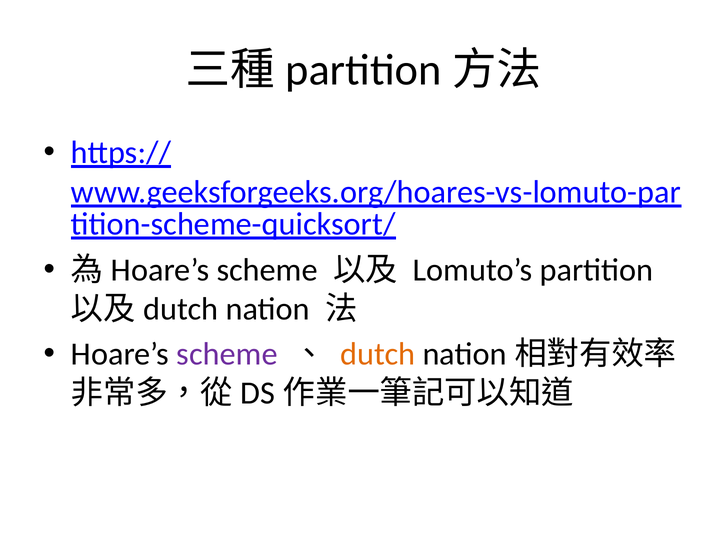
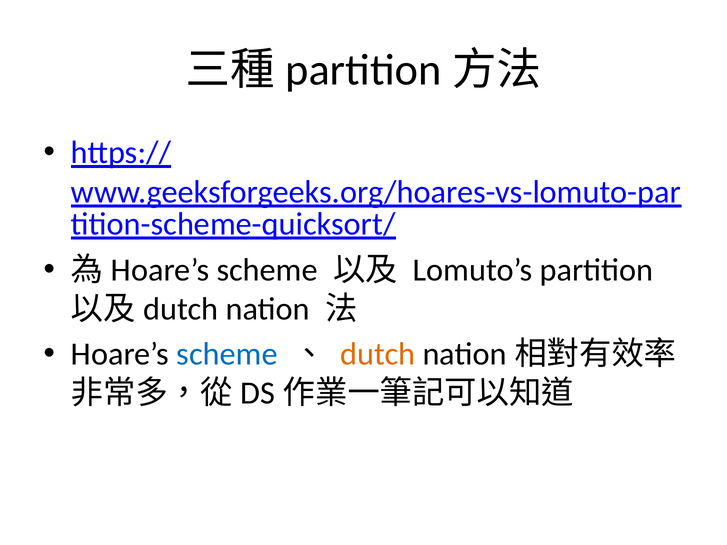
scheme colour: purple -> blue (227, 354)
